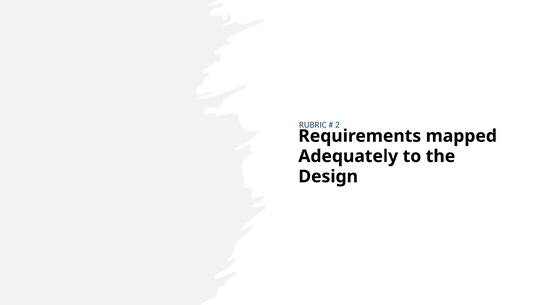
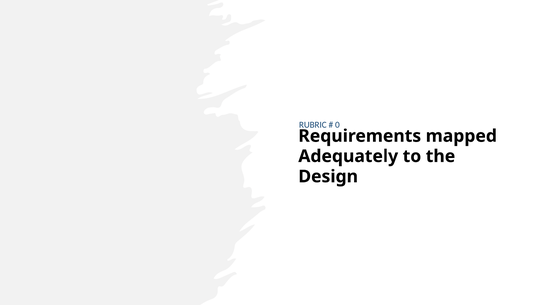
2: 2 -> 0 (337, 125)
